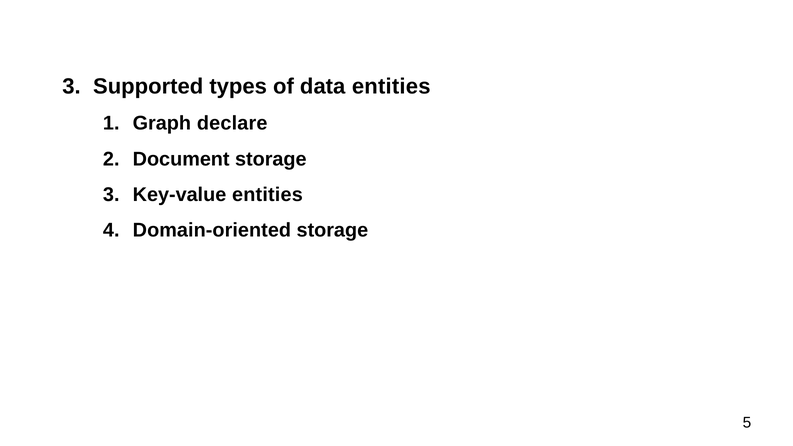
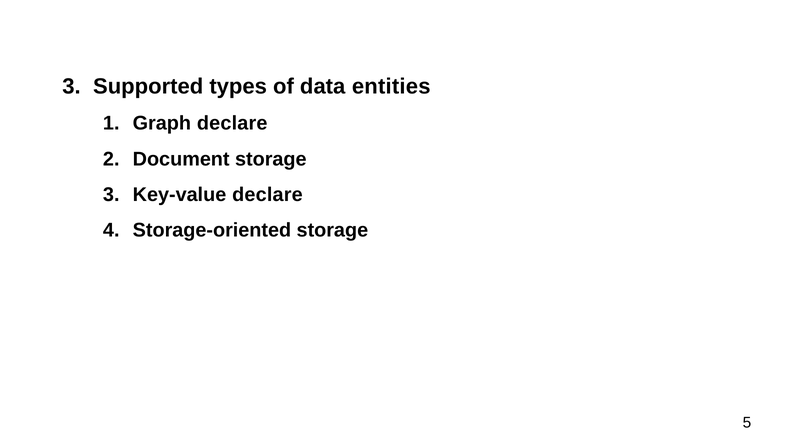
Key-value entities: entities -> declare (267, 195)
Domain-oriented: Domain-oriented -> Storage-oriented (212, 230)
